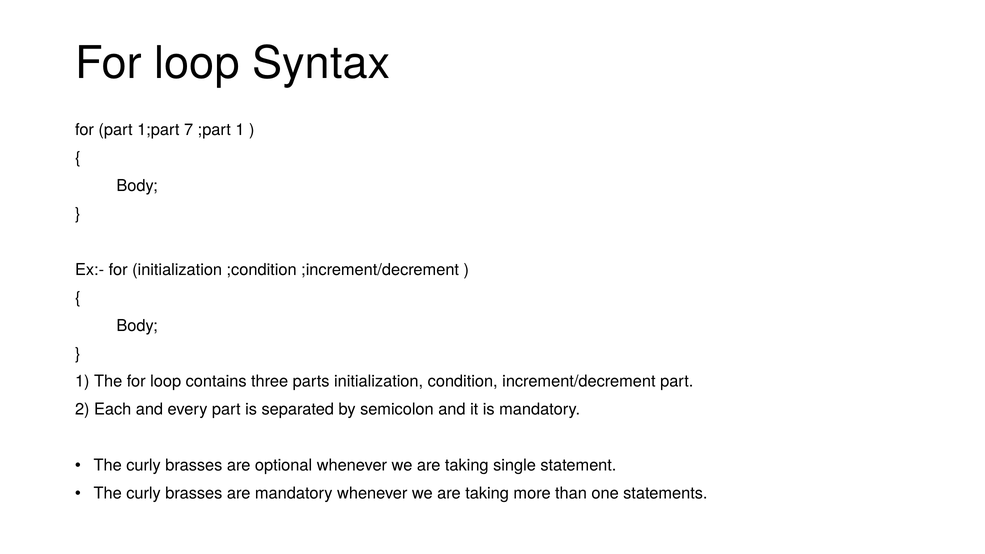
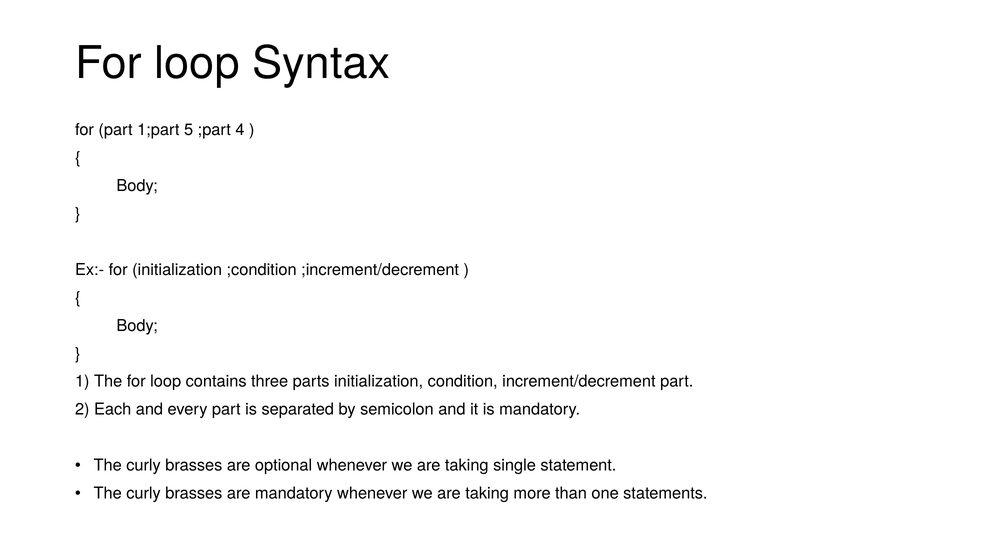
7: 7 -> 5 (189, 130)
;part 1: 1 -> 4 (240, 130)
